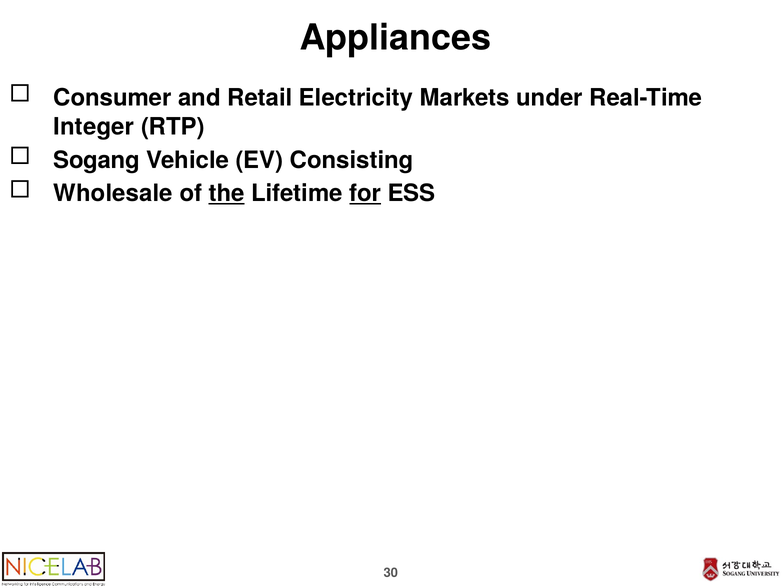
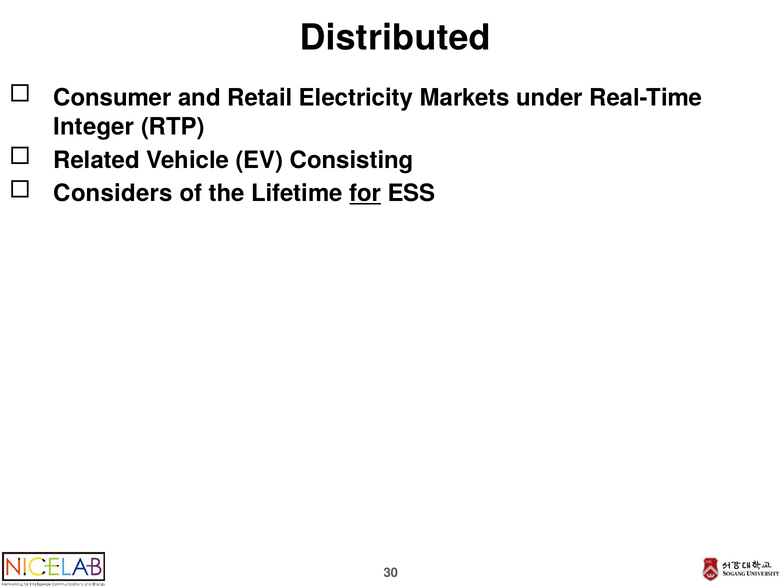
Appliances: Appliances -> Distributed (395, 38)
Sogang: Sogang -> Related (97, 160)
Wholesale: Wholesale -> Considers (113, 194)
the underline: present -> none (227, 194)
